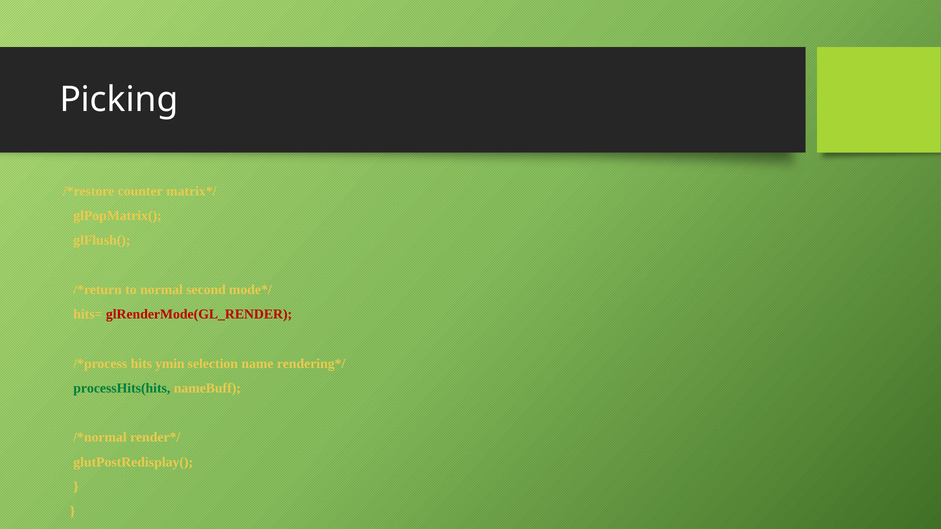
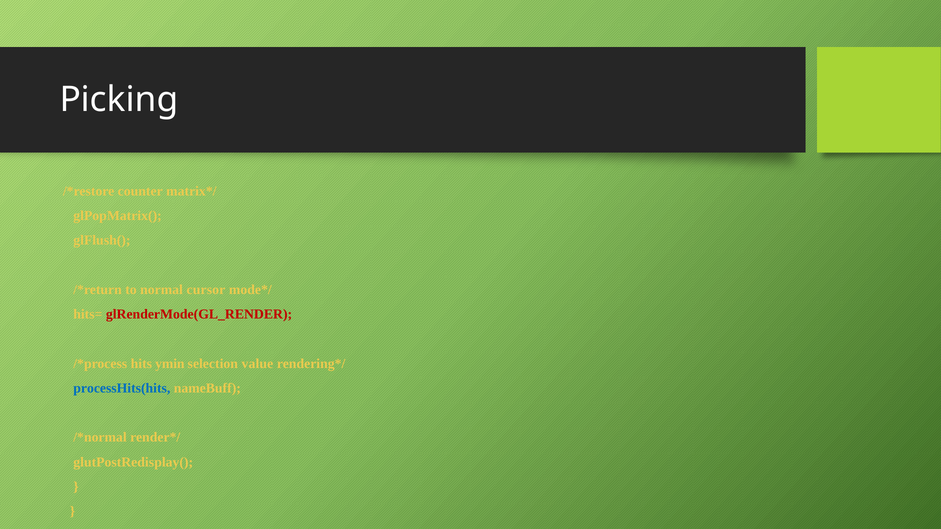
second: second -> cursor (206, 290)
name: name -> value (257, 364)
processHits(hits colour: green -> blue (122, 388)
